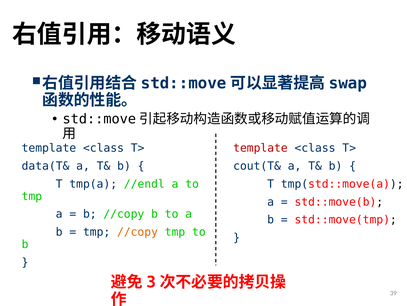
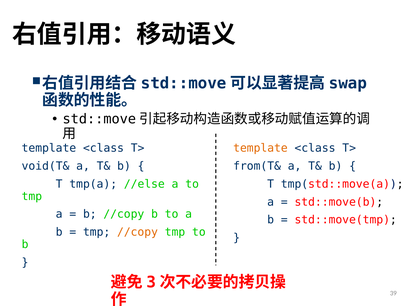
template colour: red -> orange (260, 148)
data(T&: data(T& -> void(T& (46, 166)
cout(T&: cout(T& -> from(T& (257, 166)
//endl: //endl -> //else (144, 184)
